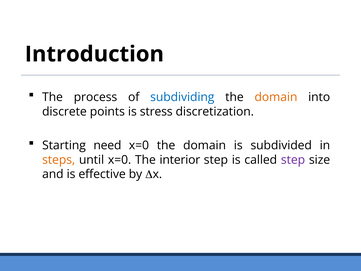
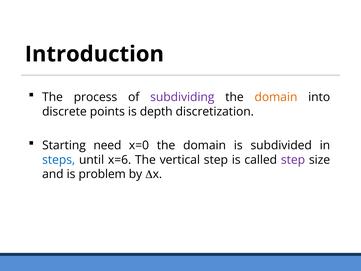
subdividing colour: blue -> purple (182, 97)
stress: stress -> depth (156, 112)
steps colour: orange -> blue (59, 160)
until x=0: x=0 -> x=6 (120, 160)
interior: interior -> vertical (180, 160)
effective: effective -> problem (102, 174)
